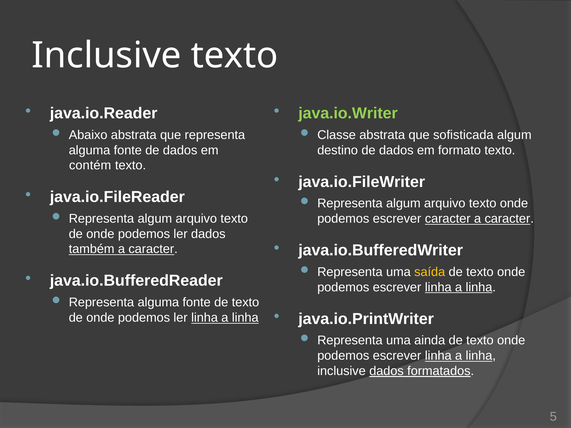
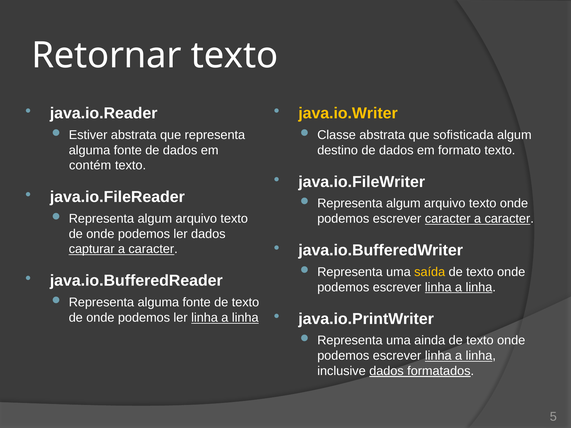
Inclusive: Inclusive -> Retornar (107, 55)
java.io.Writer colour: light green -> yellow (348, 113)
Abaixo: Abaixo -> Estiver (88, 135)
também: também -> capturar (92, 249)
